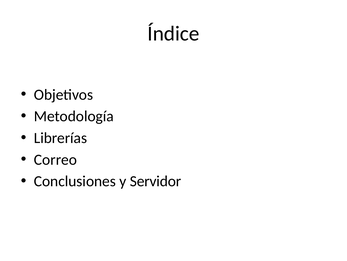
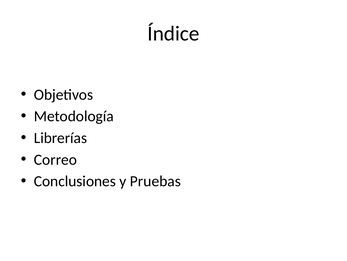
Servidor: Servidor -> Pruebas (155, 181)
